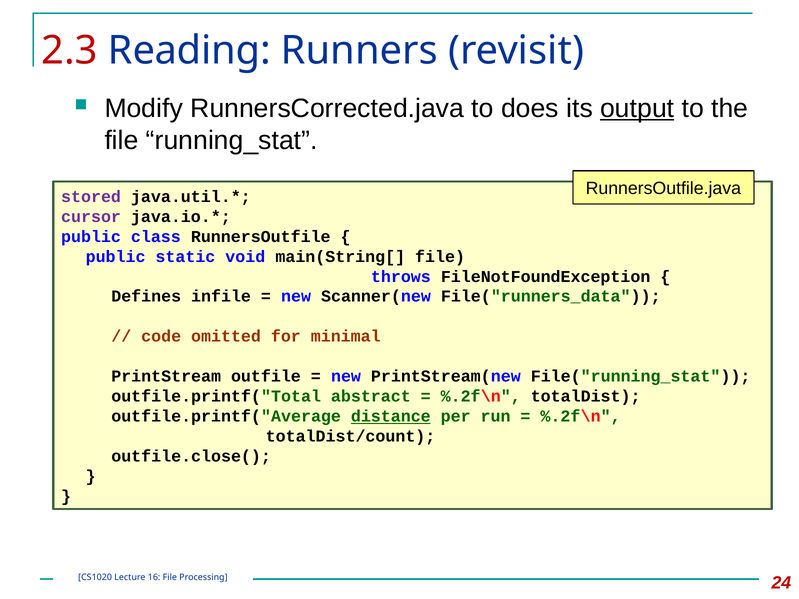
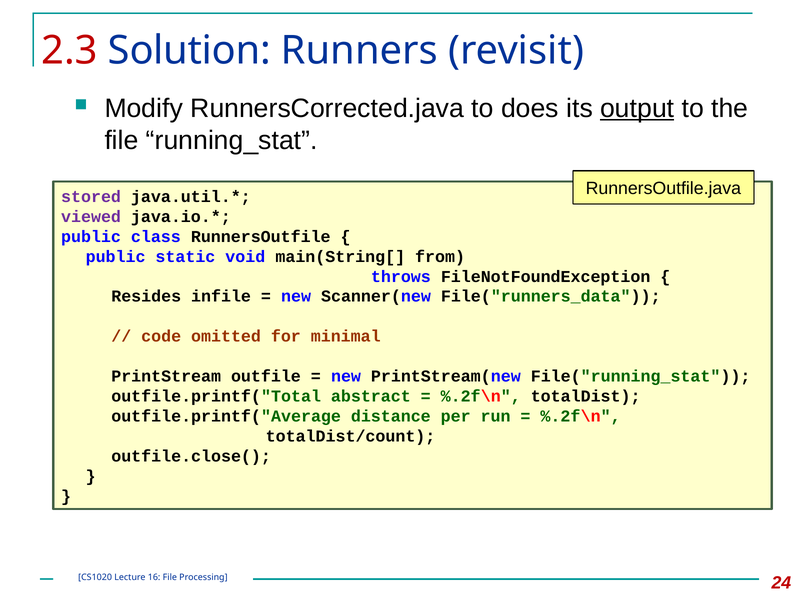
Reading: Reading -> Solution (189, 51)
cursor: cursor -> viewed (91, 217)
main(String[ file: file -> from (440, 257)
Defines: Defines -> Resides (146, 297)
distance underline: present -> none (391, 416)
